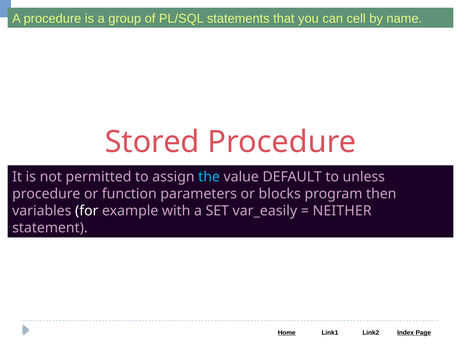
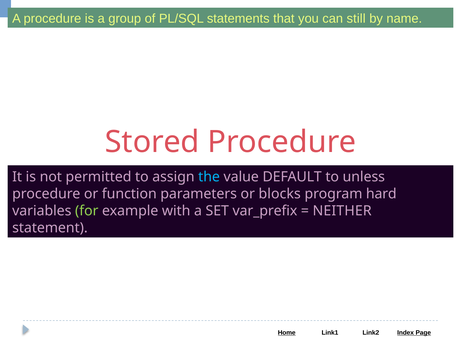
cell: cell -> still (356, 19)
then: then -> hard (381, 194)
for colour: white -> light green (87, 211)
var_easily: var_easily -> var_prefix (265, 211)
